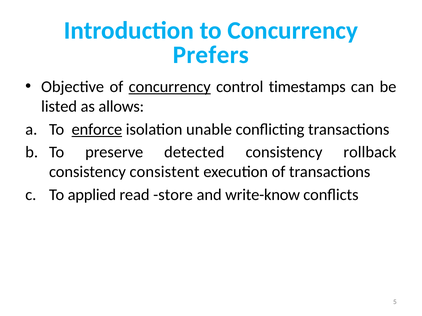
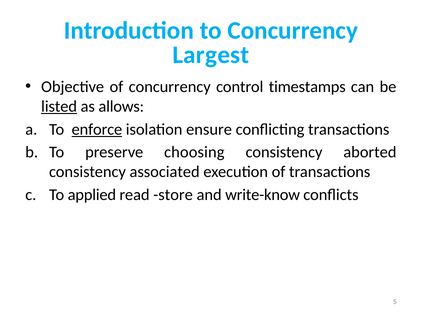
Prefers: Prefers -> Largest (211, 55)
concurrency underline: present -> none (170, 87)
listed underline: none -> present (59, 107)
unable: unable -> ensure (209, 130)
detected: detected -> choosing (194, 152)
rollback: rollback -> aborted (370, 152)
consistent: consistent -> associated (165, 172)
